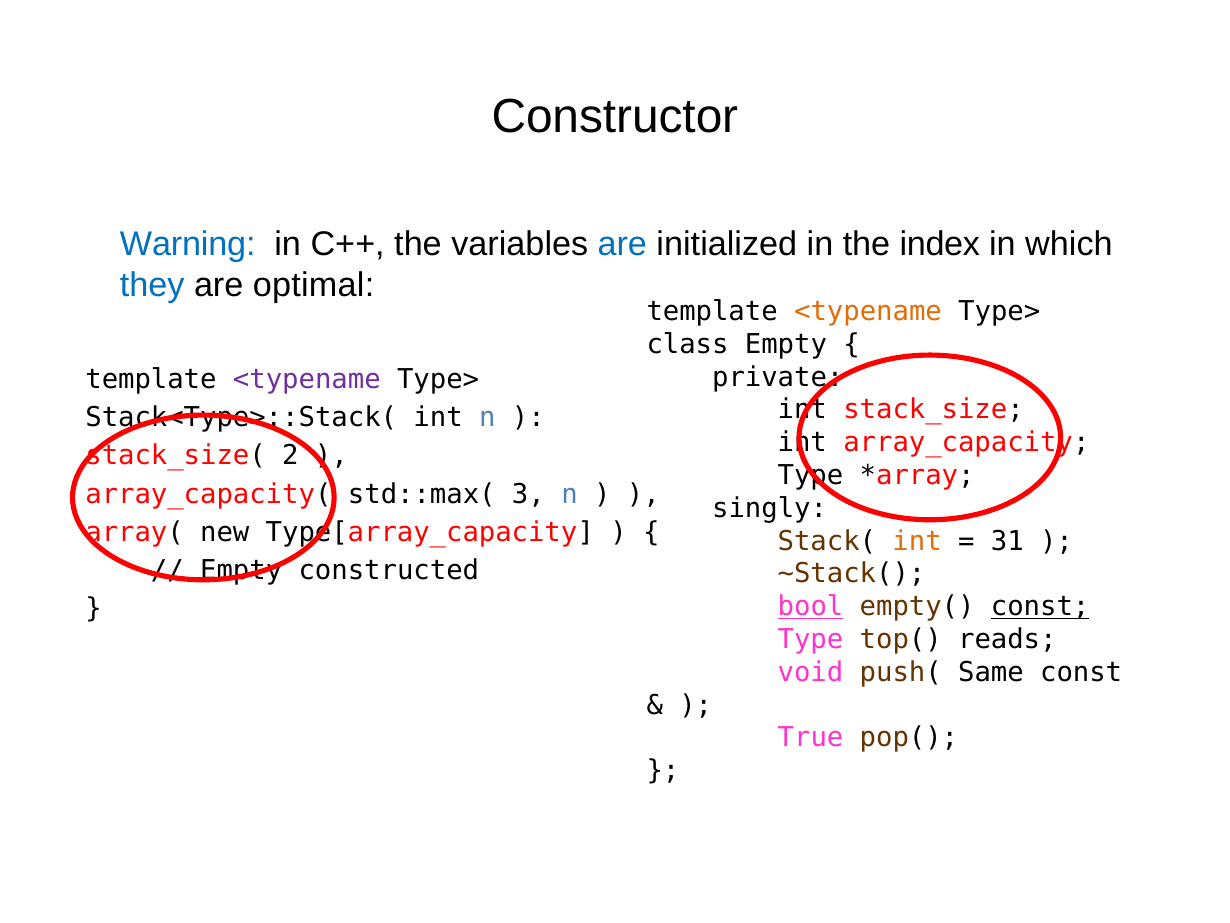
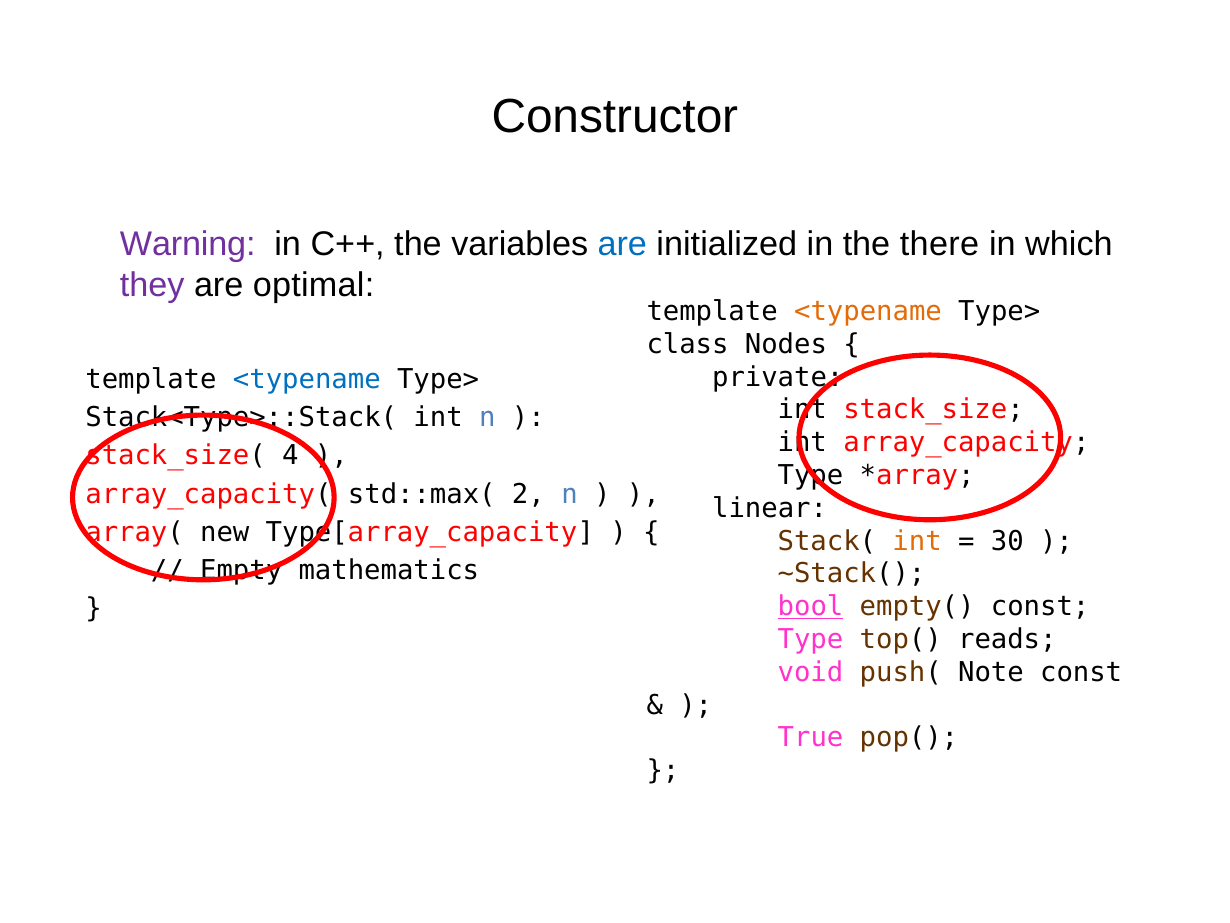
Warning colour: blue -> purple (188, 244)
index: index -> there (939, 244)
they colour: blue -> purple (152, 285)
class Empty: Empty -> Nodes (786, 344)
<typename colour: purple -> blue (307, 379)
2: 2 -> 4 (290, 456)
3: 3 -> 2 (528, 494)
singly: singly -> linear (770, 508)
31: 31 -> 30 (1007, 541)
constructed: constructed -> mathematics (389, 570)
const underline: present -> none (1040, 606)
Same: Same -> Note (991, 672)
